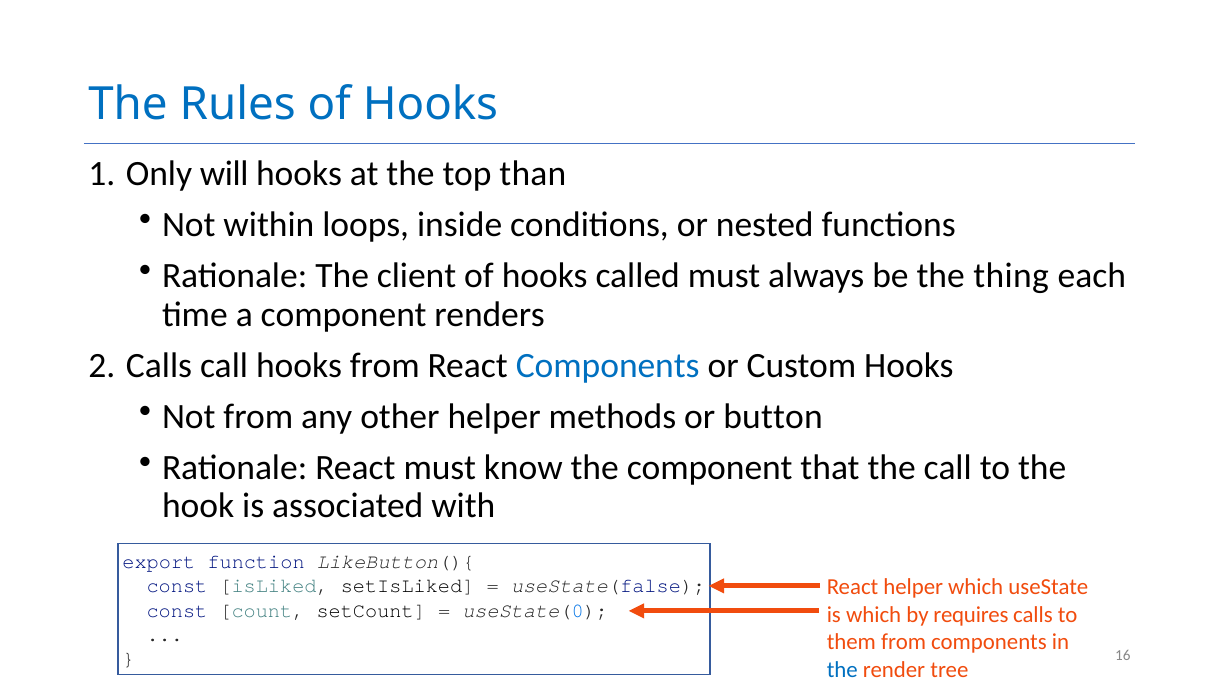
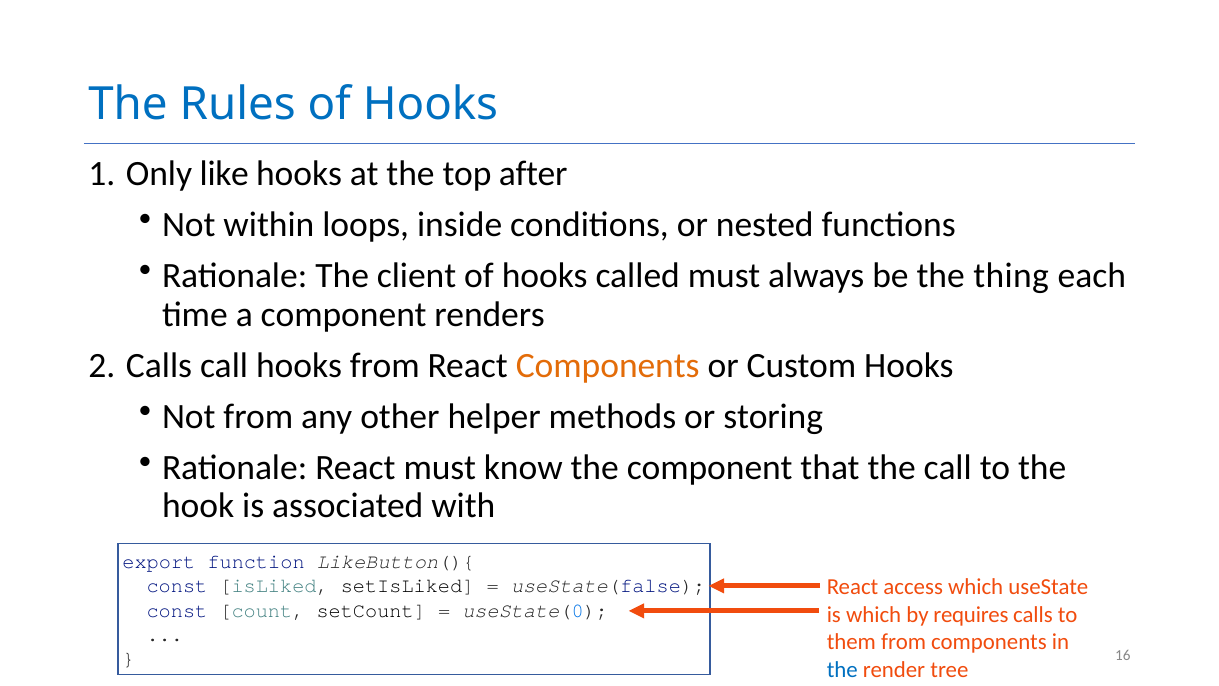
will: will -> like (224, 173)
than: than -> after (533, 173)
Components colour: blue -> orange (608, 365)
button: button -> storing (773, 416)
React helper: helper -> access (913, 587)
